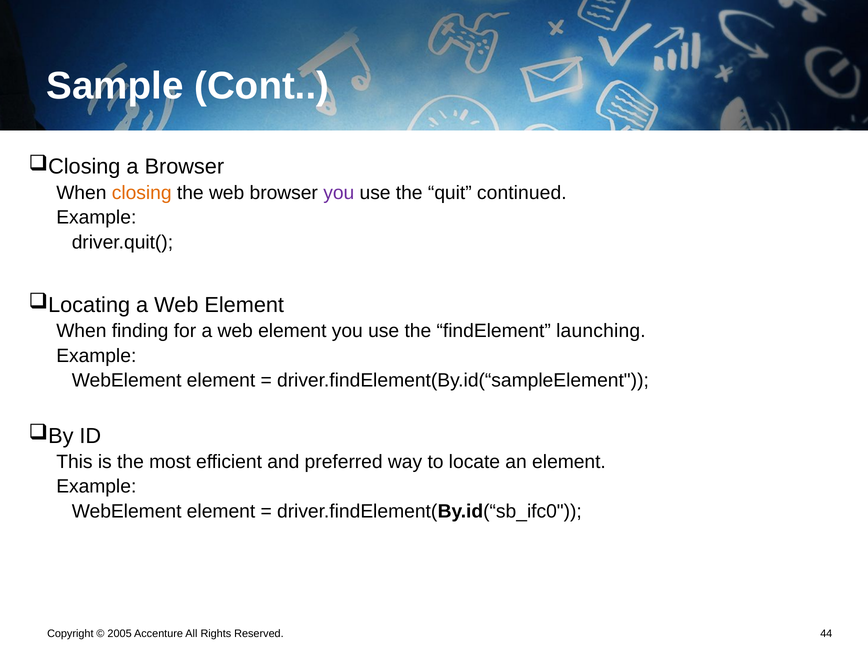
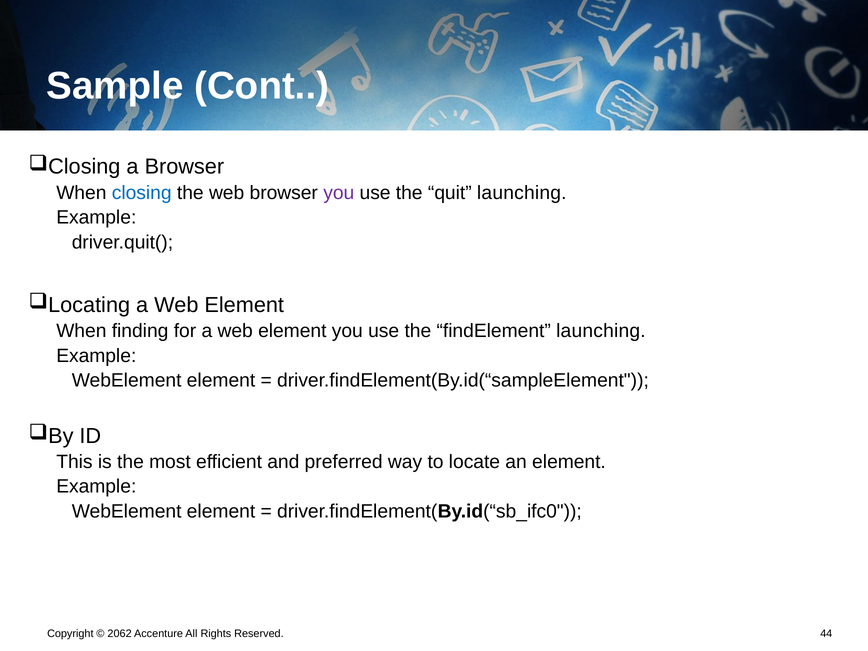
closing colour: orange -> blue (142, 193)
quit continued: continued -> launching (522, 193)
2005: 2005 -> 2062 (120, 634)
